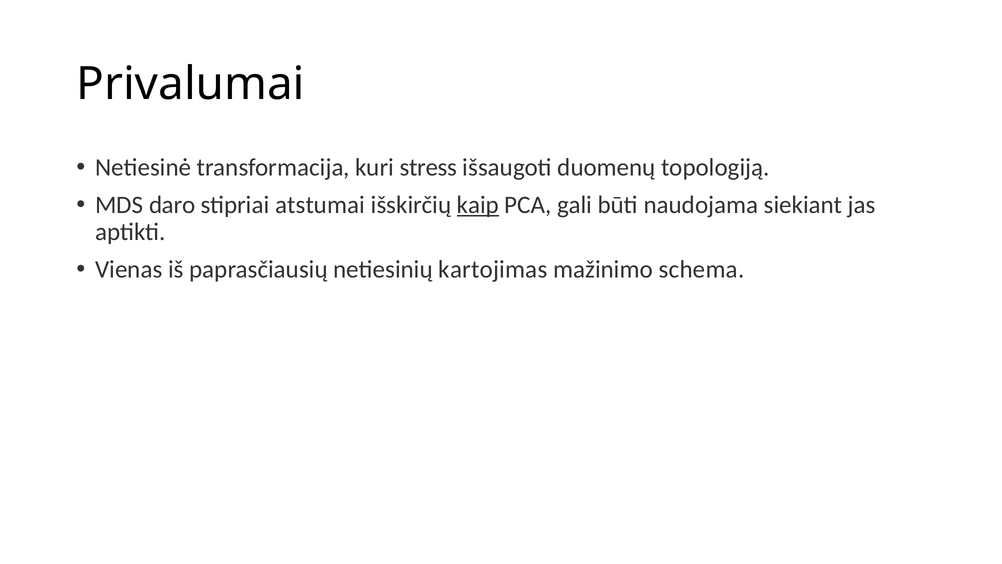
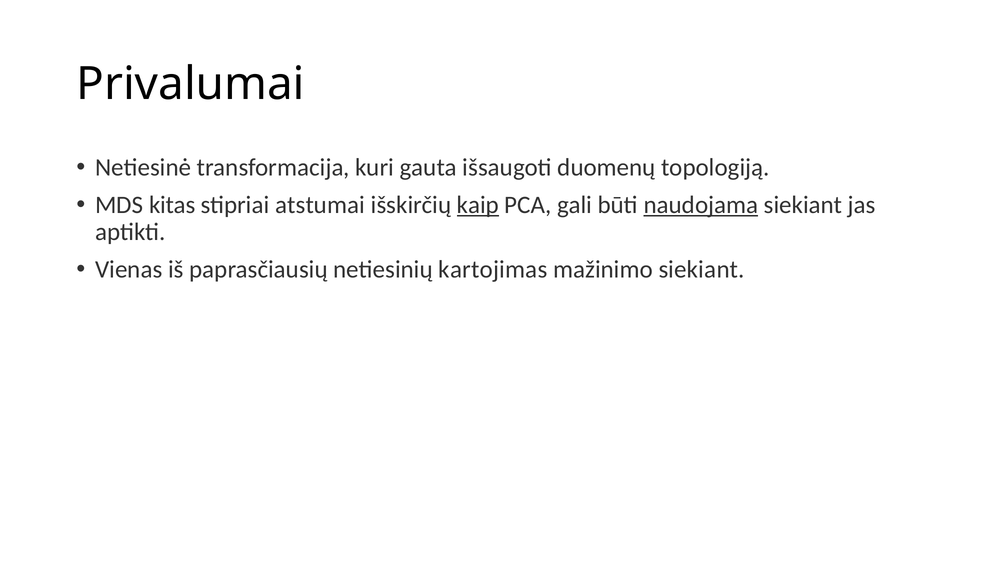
stress: stress -> gauta (428, 167)
daro: daro -> kitas (172, 205)
naudojama underline: none -> present (701, 205)
mažinimo schema: schema -> siekiant (702, 269)
